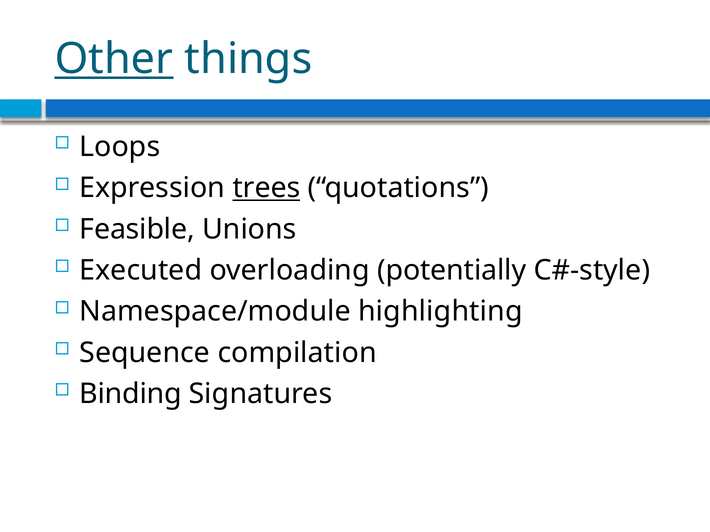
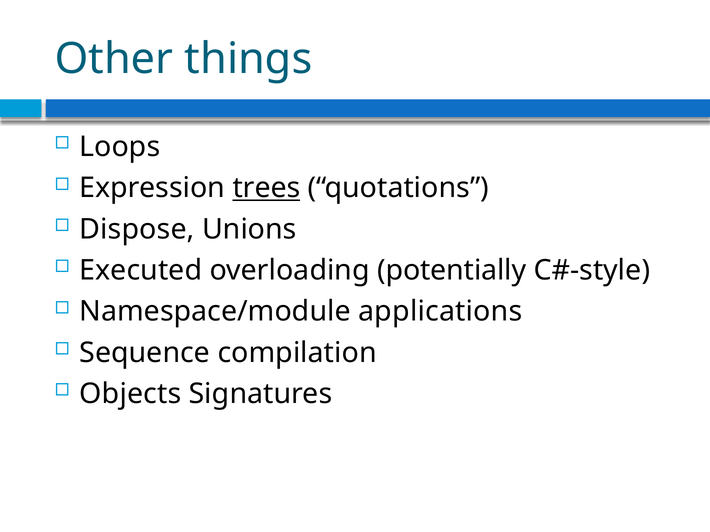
Other underline: present -> none (114, 59)
Feasible: Feasible -> Dispose (137, 229)
highlighting: highlighting -> applications (440, 312)
Binding: Binding -> Objects (130, 394)
